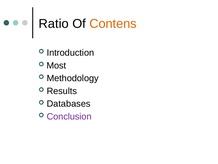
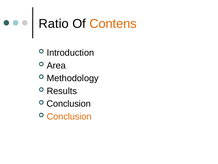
Most: Most -> Area (56, 65)
Databases: Databases -> Conclusion (69, 103)
Conclusion colour: purple -> orange (69, 116)
